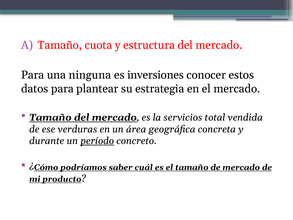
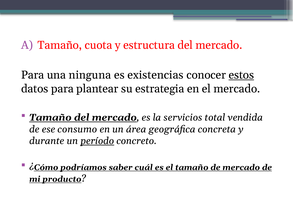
inversiones: inversiones -> existencias (155, 75)
estos underline: none -> present (241, 75)
verduras: verduras -> consumo (77, 129)
